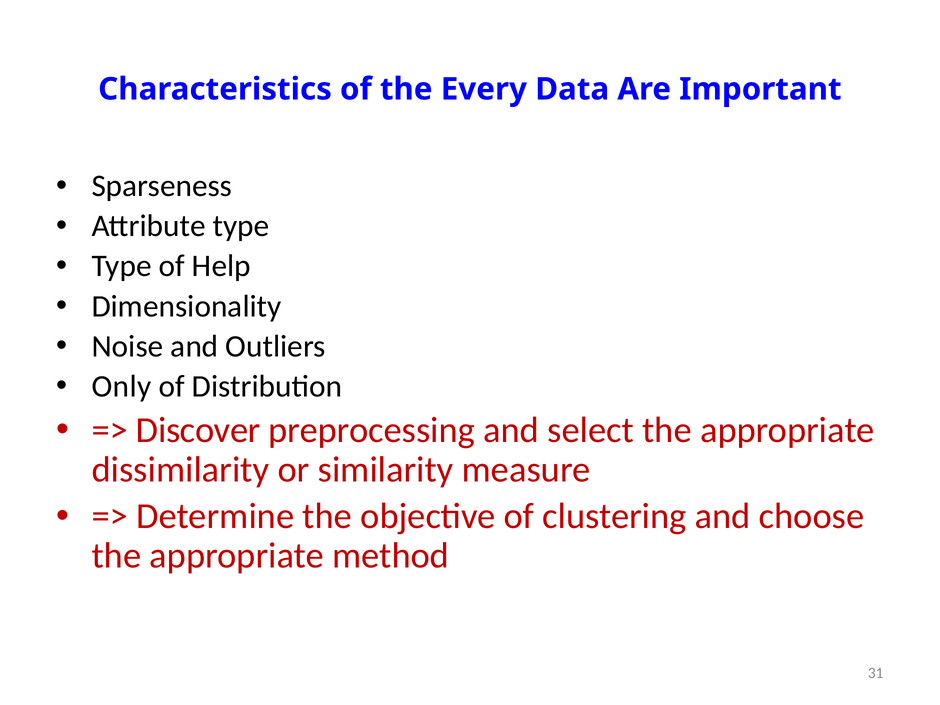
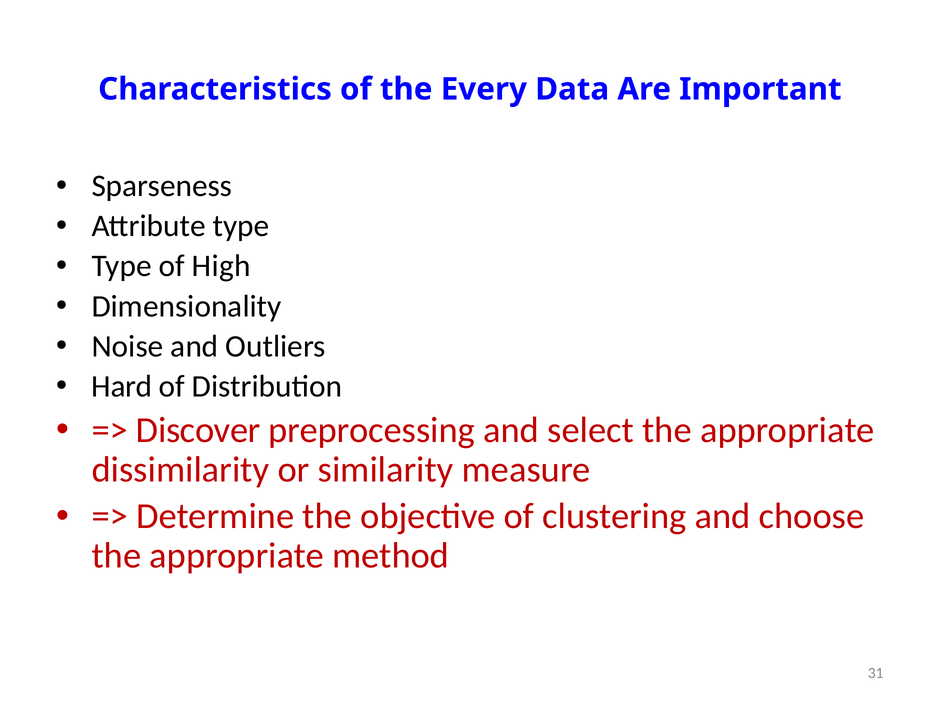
Help: Help -> High (221, 266)
Only: Only -> Hard (122, 386)
